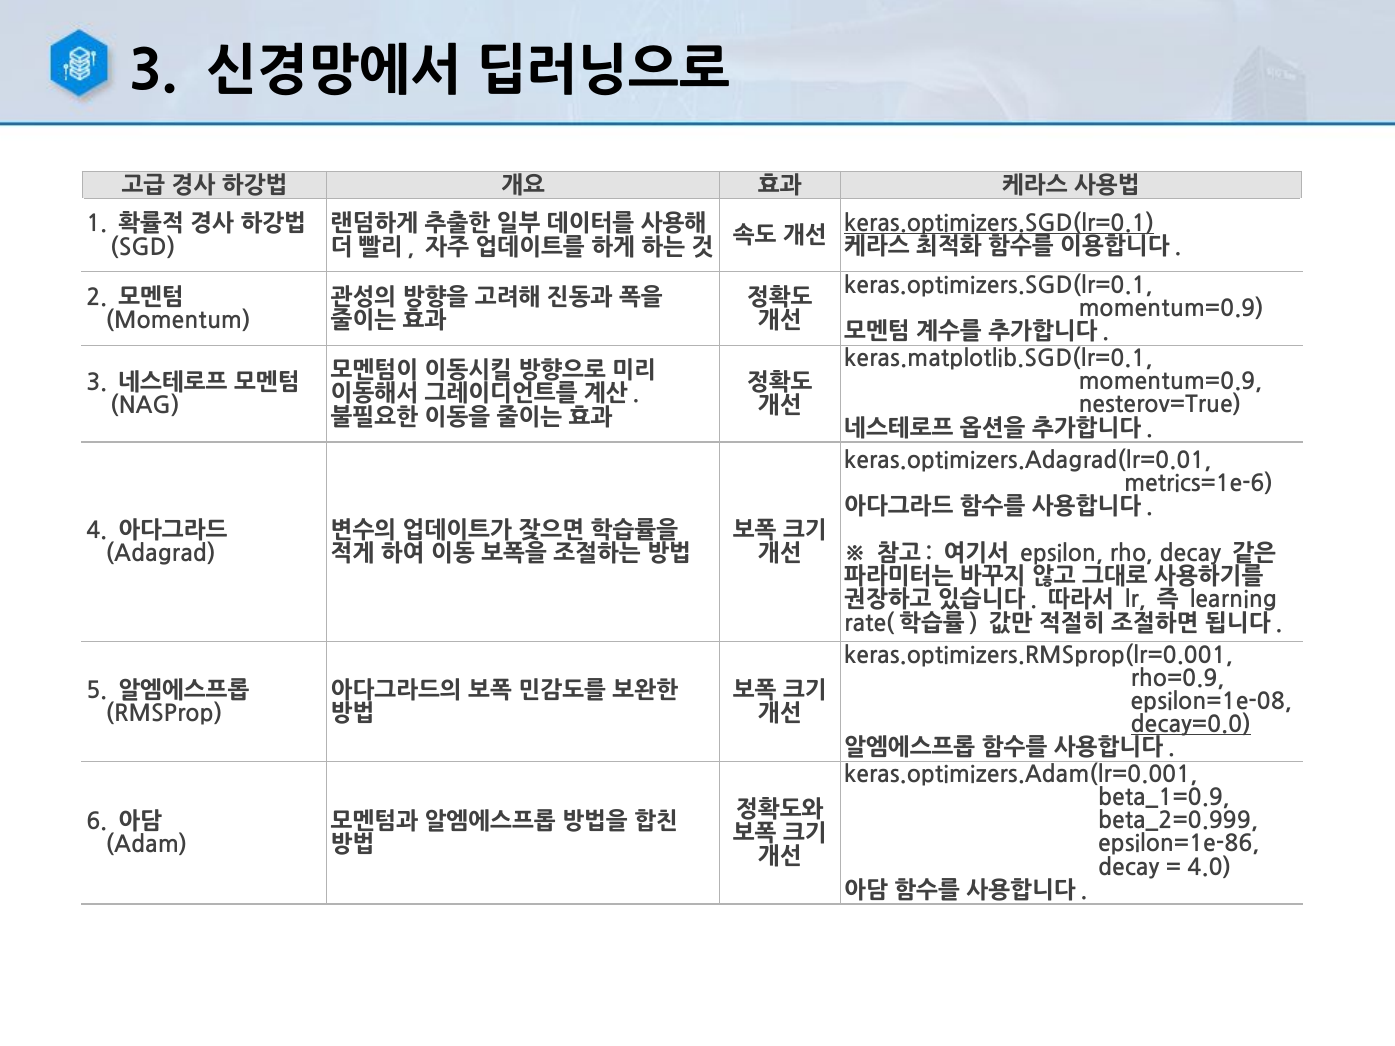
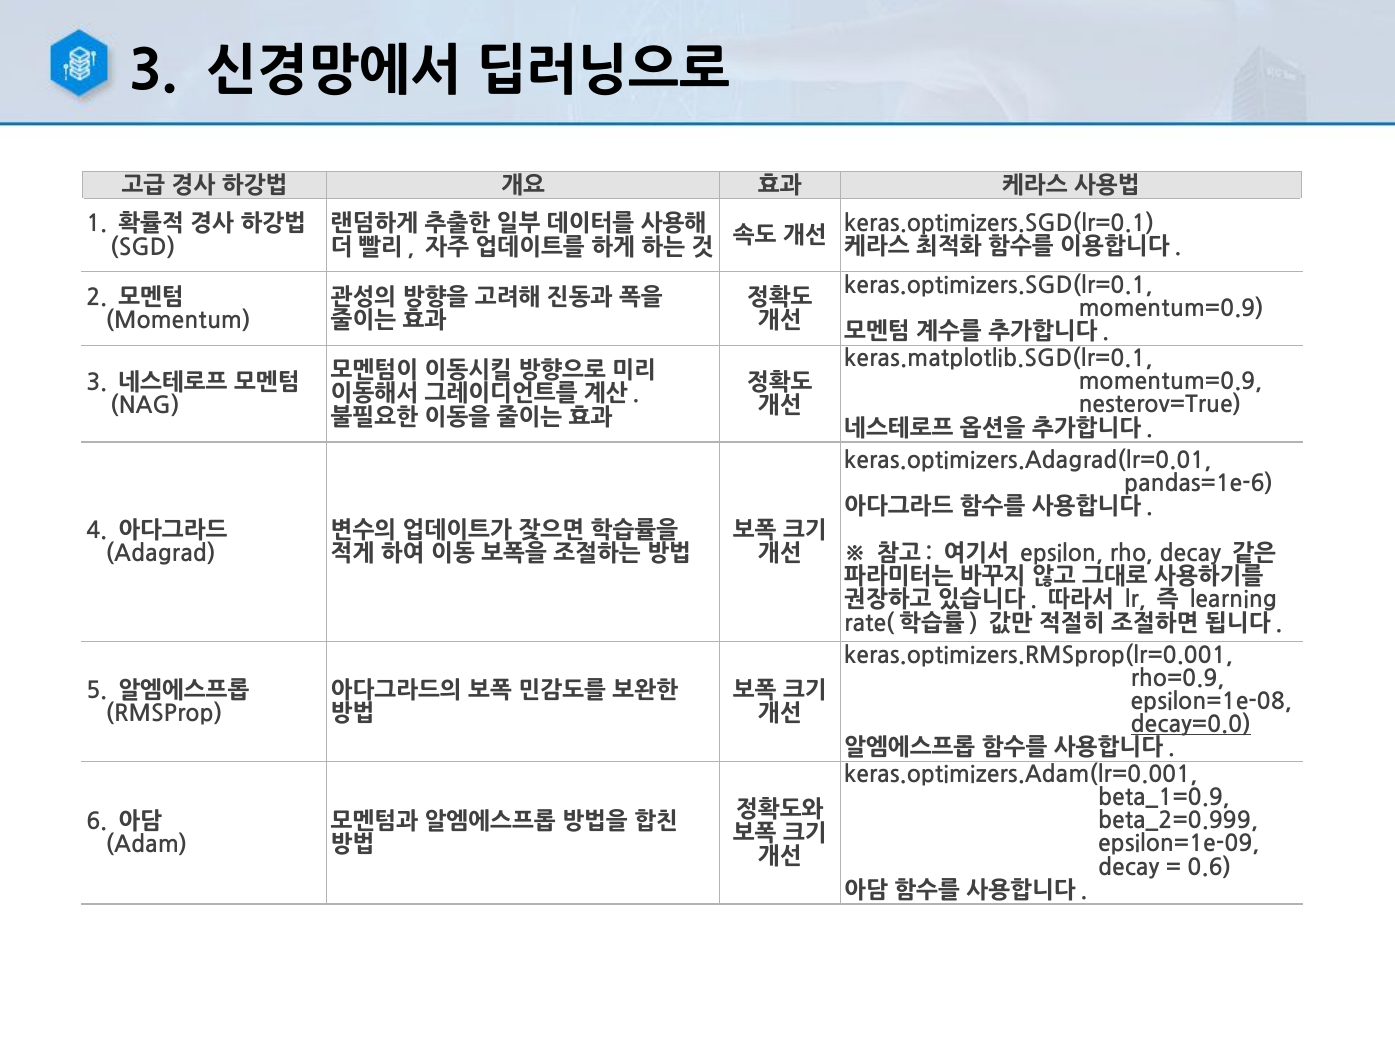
keras.optimizers.SGD(lr=0.1 underline: present -> none (999, 224)
metrics=1e-6: metrics=1e-6 -> pandas=1e-6 (1199, 484)
epsilon=1e-86: epsilon=1e-86 -> epsilon=1e-09 (1179, 844)
4.0: 4.0 -> 0.6 (1209, 868)
